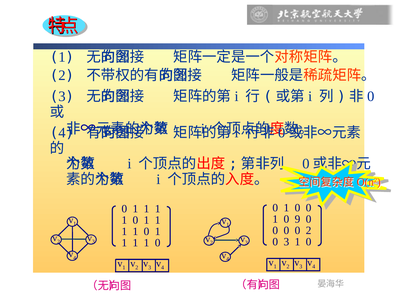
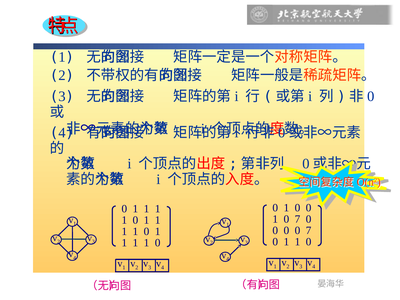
1 0 9: 9 -> 7 (297, 219)
0 0 2: 2 -> 7 (309, 230)
3: 3 -> 1 (286, 242)
